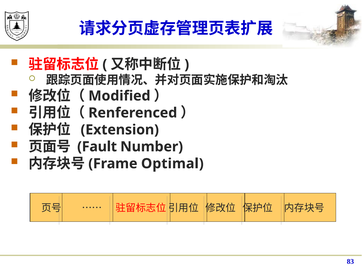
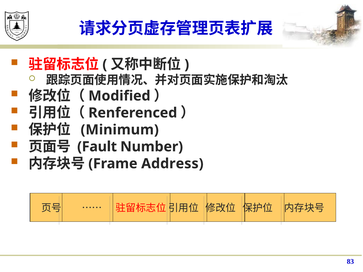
Extension: Extension -> Minimum (120, 130)
Optimal: Optimal -> Address (172, 164)
